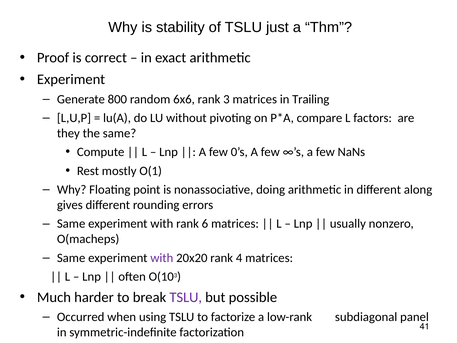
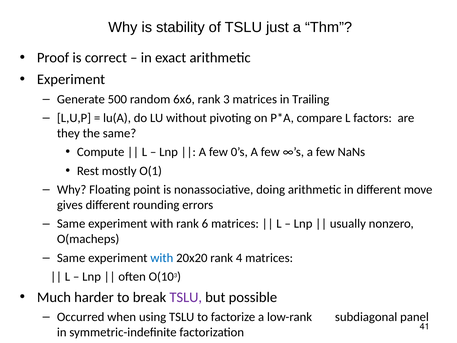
800: 800 -> 500 (117, 99)
along: along -> move (418, 190)
with colour: purple -> blue (162, 258)
